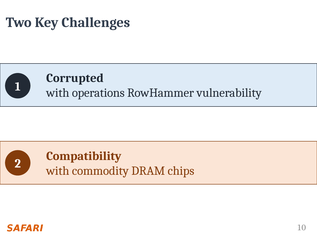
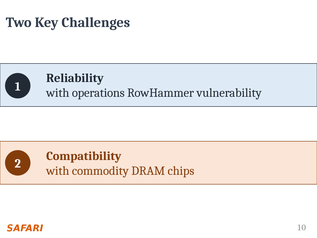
Corrupted: Corrupted -> Reliability (75, 78)
